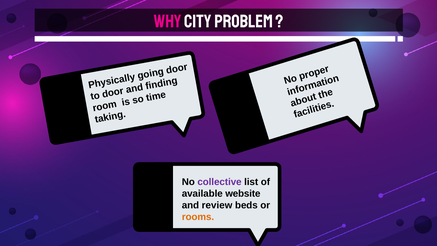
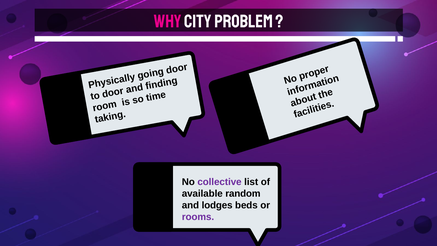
website: website -> random (243, 193)
review: review -> lodges (217, 205)
rooms colour: orange -> purple (198, 217)
